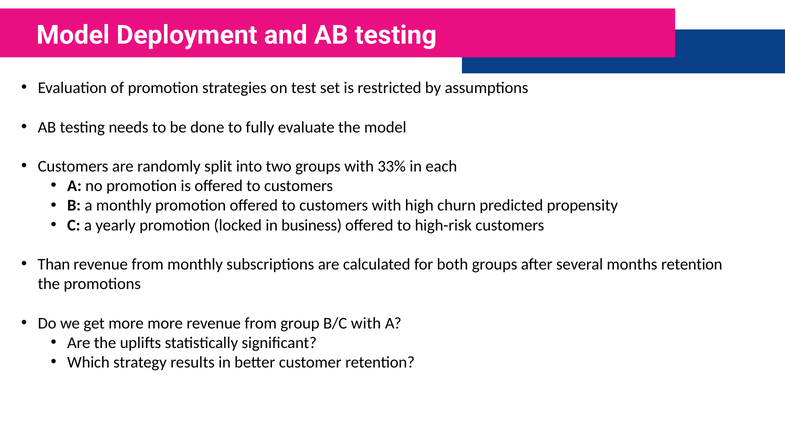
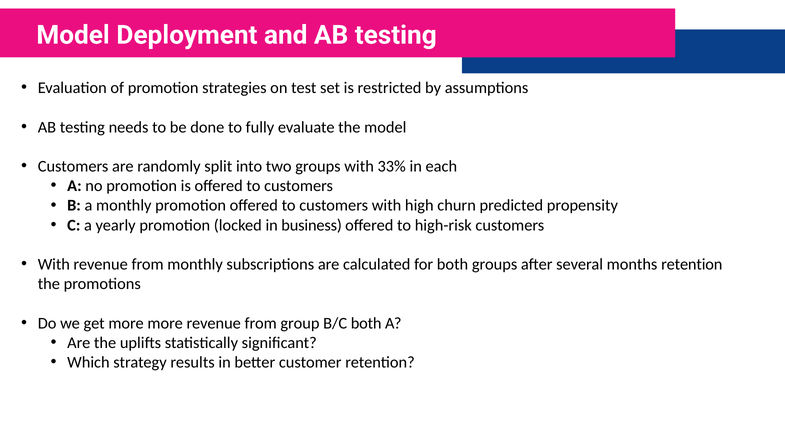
Than: Than -> With (54, 265)
B/C with: with -> both (366, 324)
